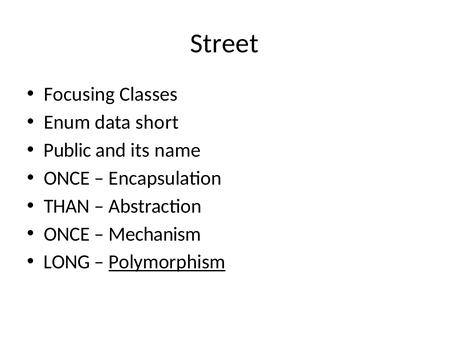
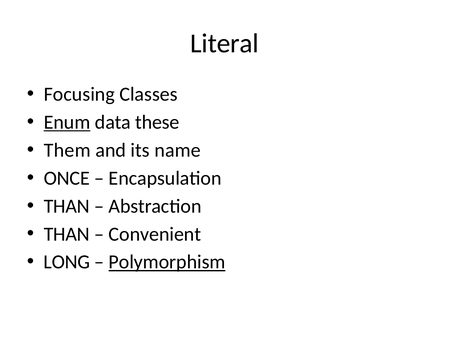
Street: Street -> Literal (225, 43)
Enum underline: none -> present (67, 122)
short: short -> these (157, 122)
Public: Public -> Them (67, 150)
ONCE: ONCE -> THAN (67, 234)
Mechanism: Mechanism -> Convenient (155, 234)
